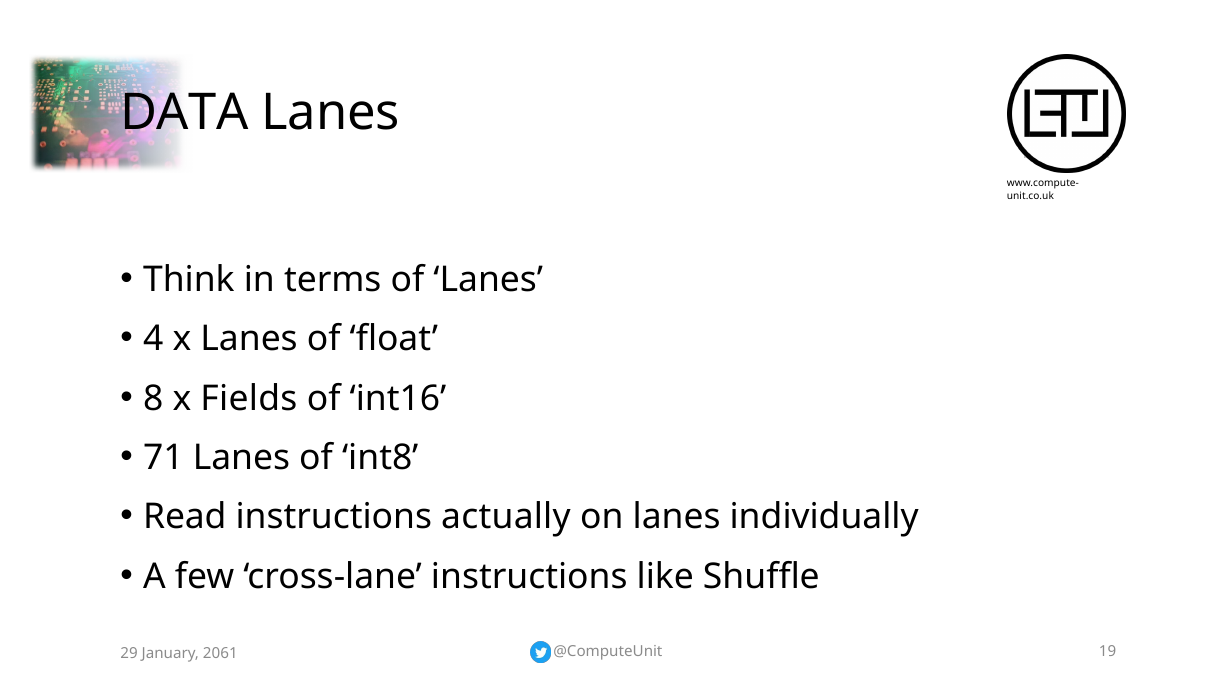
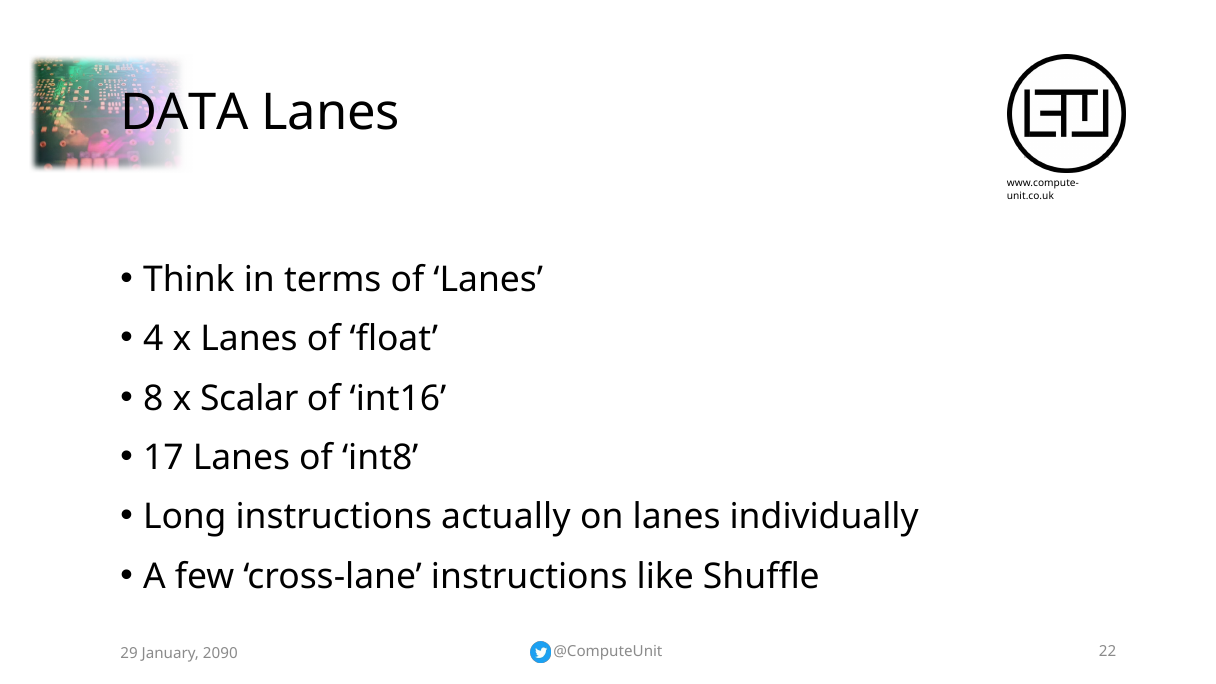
Fields: Fields -> Scalar (249, 398)
71: 71 -> 17 (163, 458)
Read: Read -> Long (185, 517)
19: 19 -> 22 (1108, 652)
2061: 2061 -> 2090 (220, 653)
